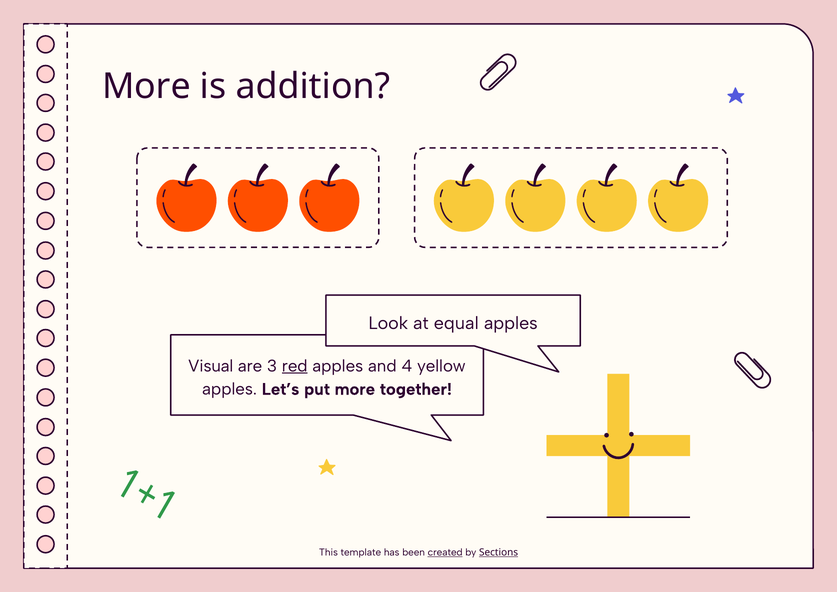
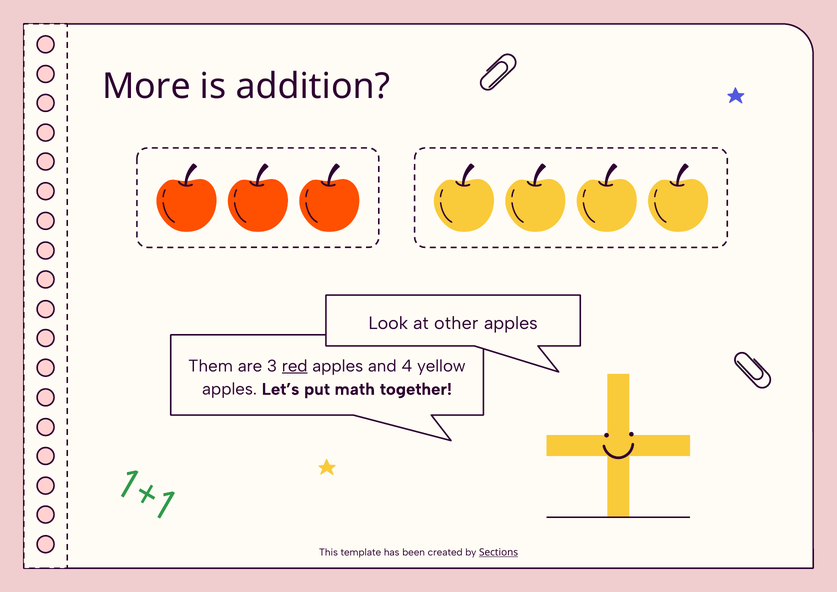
equal: equal -> other (456, 323)
Visual: Visual -> Them (211, 366)
put more: more -> math (355, 389)
created underline: present -> none (445, 552)
